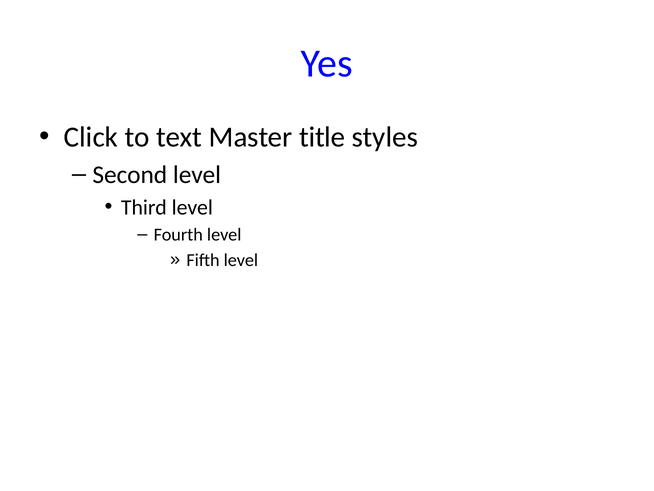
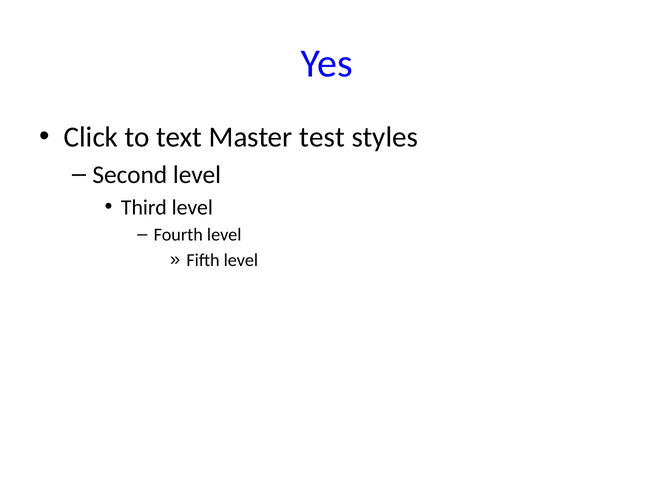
title: title -> test (322, 137)
